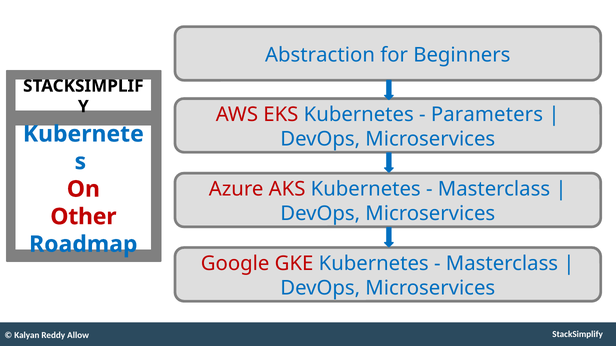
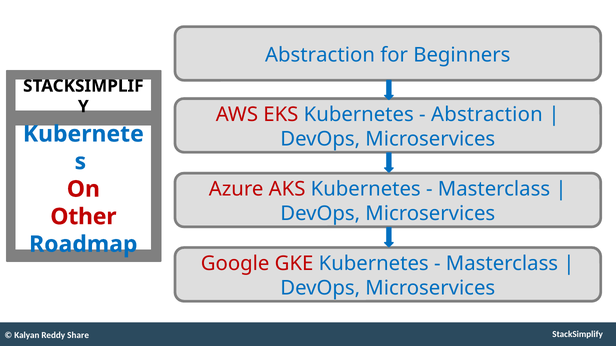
Parameters: Parameters -> Abstraction (487, 115)
Allow: Allow -> Share (78, 336)
